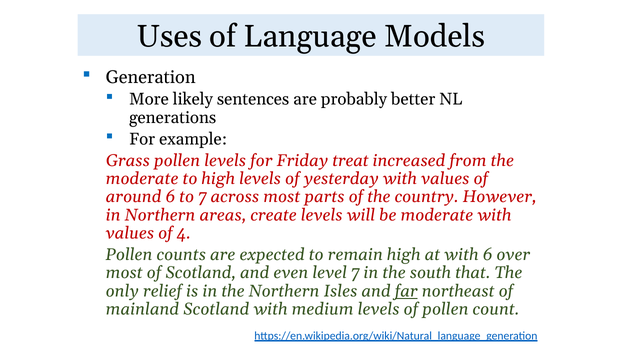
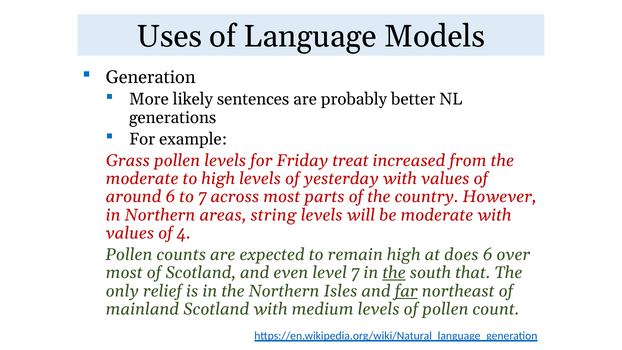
create: create -> string (273, 215)
at with: with -> does (461, 255)
the underline: none -> present (394, 273)
